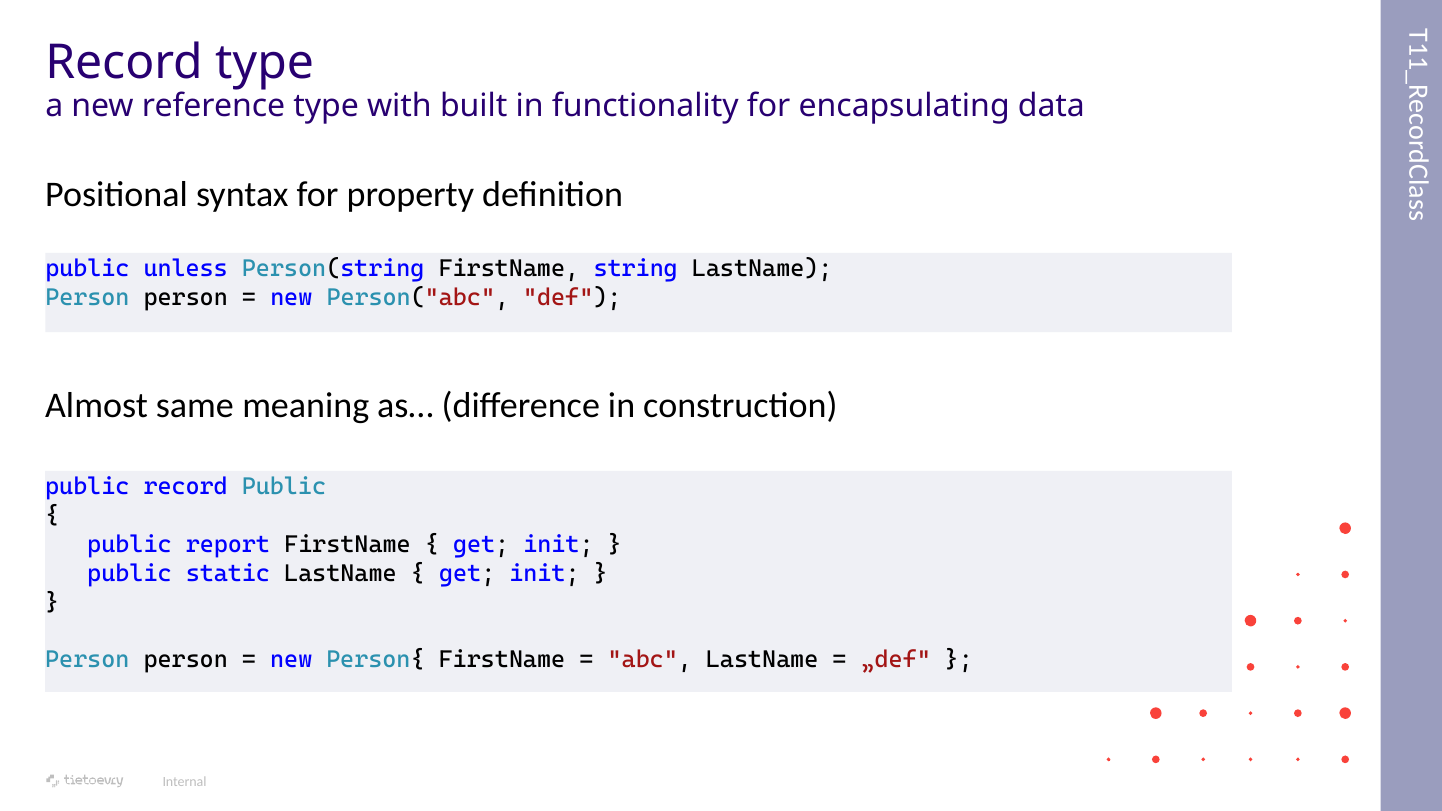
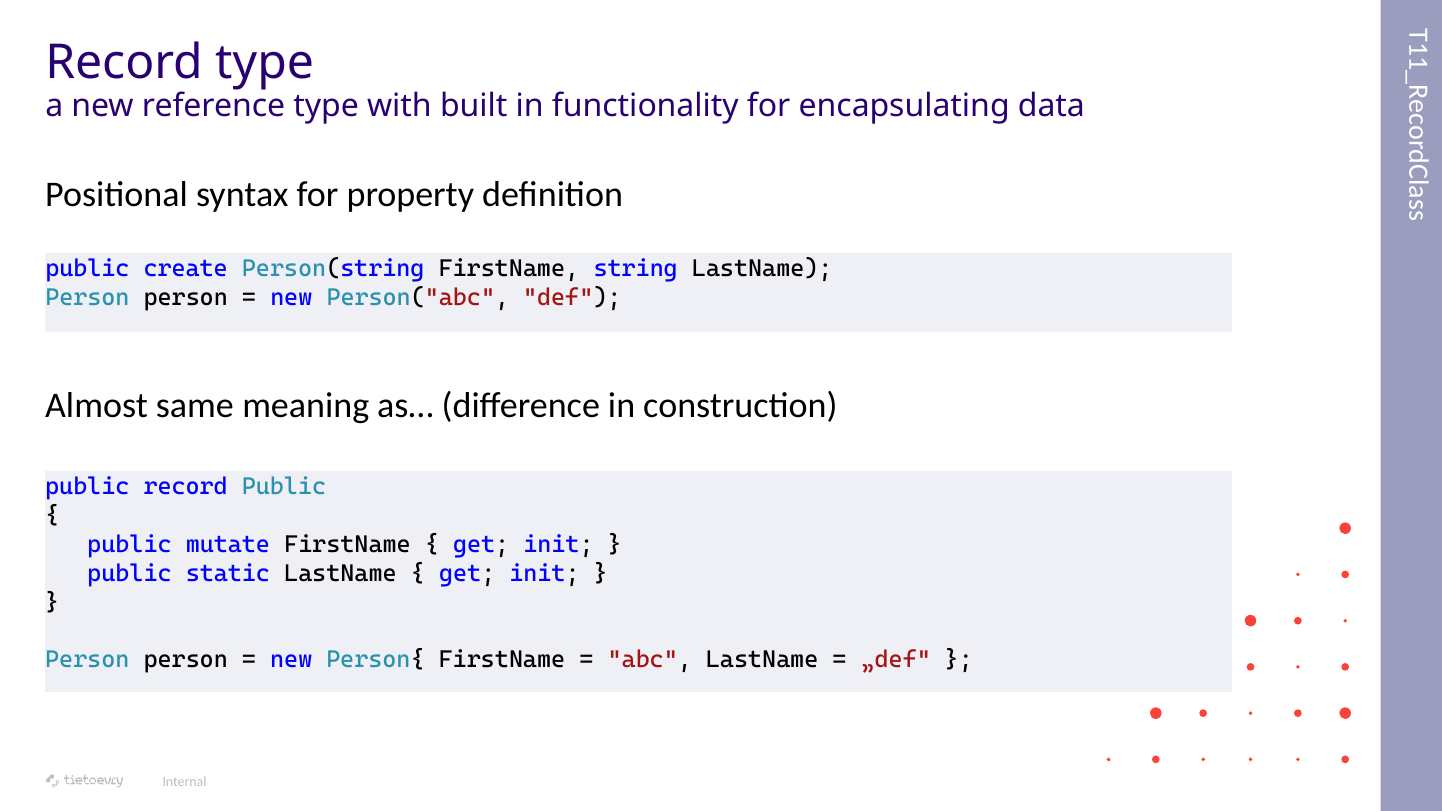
unless: unless -> create (186, 269)
report: report -> mutate (228, 545)
